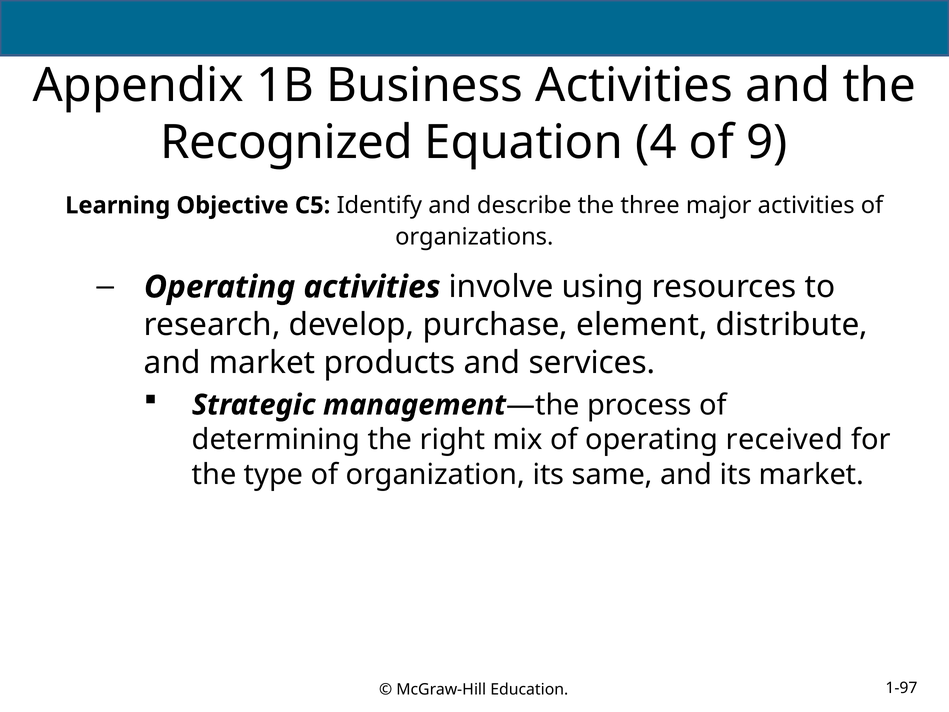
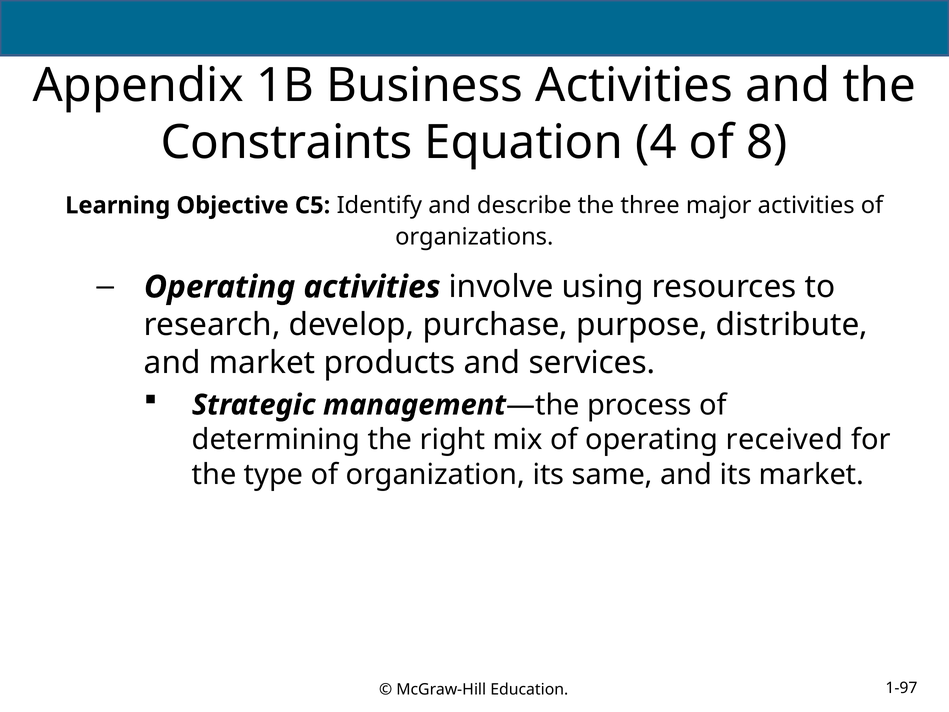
Recognized: Recognized -> Constraints (287, 142)
9: 9 -> 8 (767, 142)
element: element -> purpose (642, 325)
